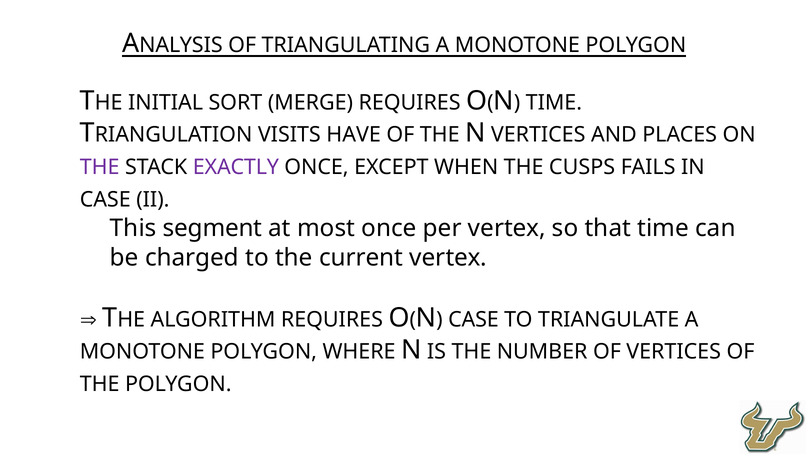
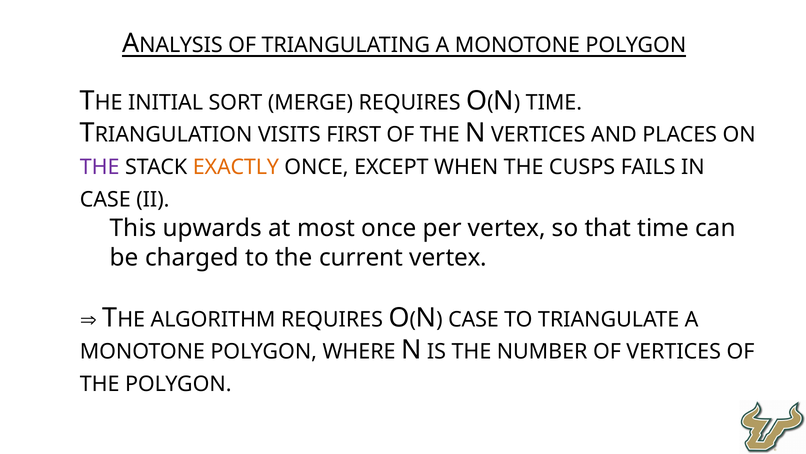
HAVE: HAVE -> FIRST (354, 135)
EXACTLY colour: purple -> orange (236, 167)
segment: segment -> upwards (212, 228)
